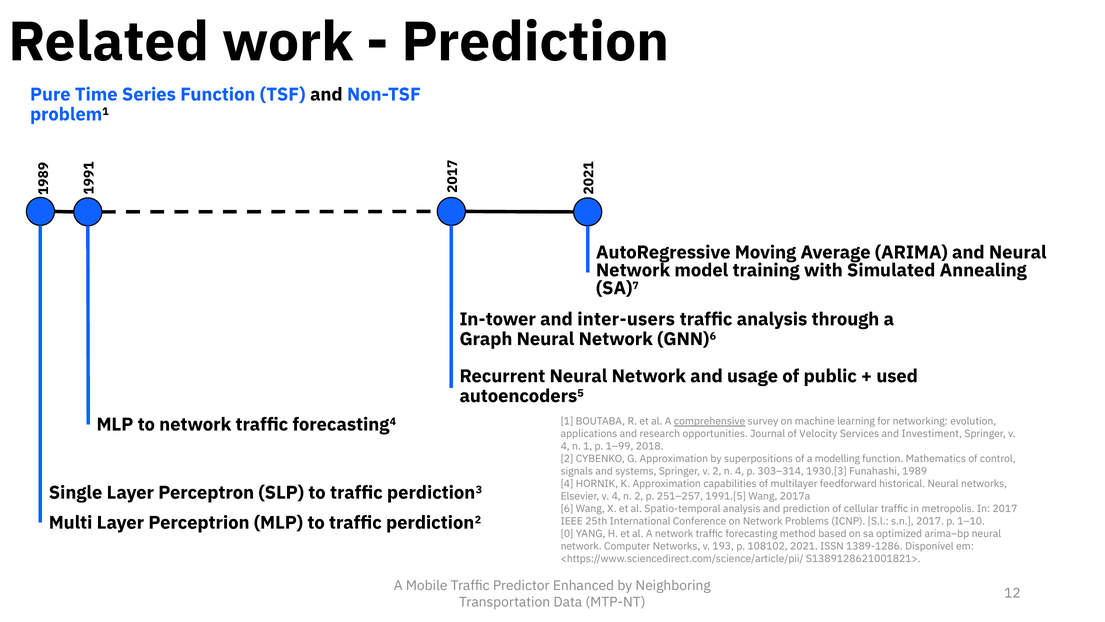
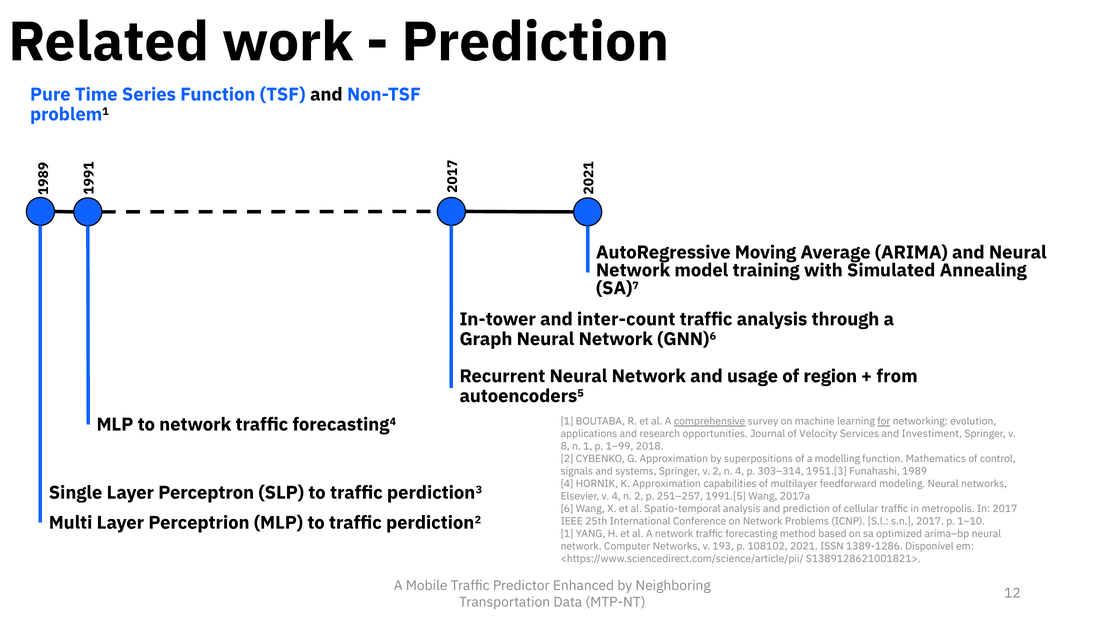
inter-users: inter-users -> inter-count (626, 319)
public: public -> region (830, 376)
used: used -> from (897, 376)
for underline: none -> present (884, 421)
4: 4 -> 8 (565, 446)
1930.[3: 1930.[3 -> 1951.[3 (827, 471)
historical: historical -> modeling (902, 484)
0: 0 -> 1 (567, 533)
